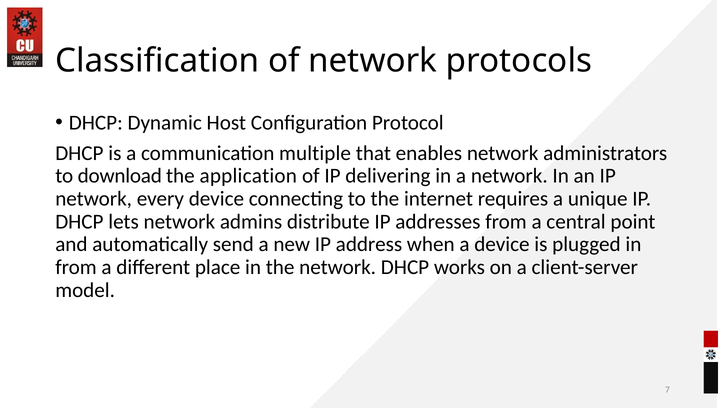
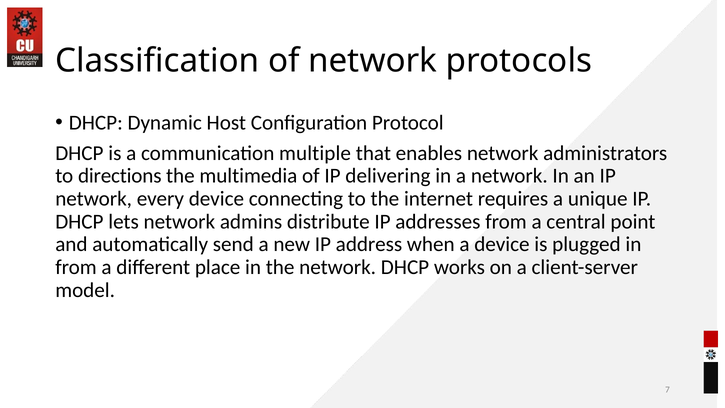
download: download -> directions (120, 176)
application: application -> multimedia (248, 176)
